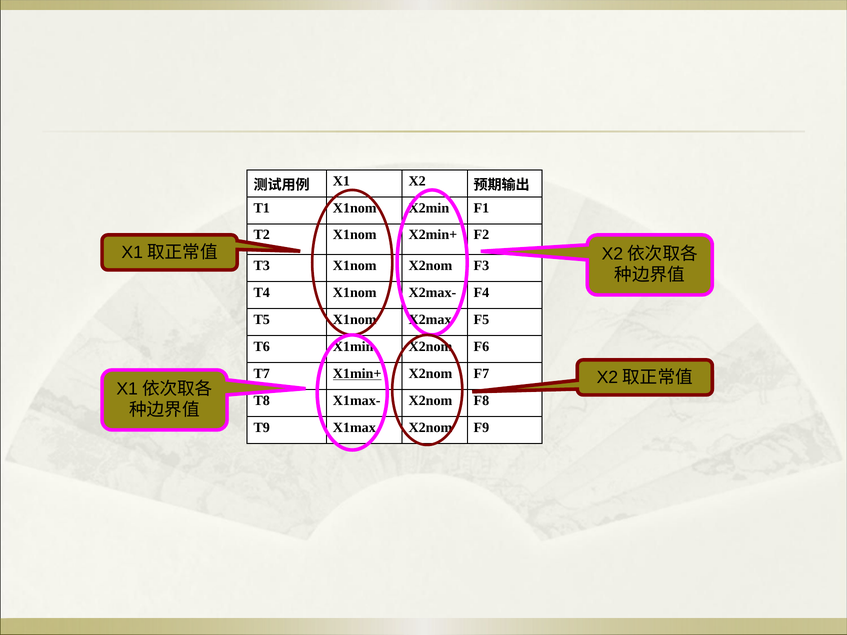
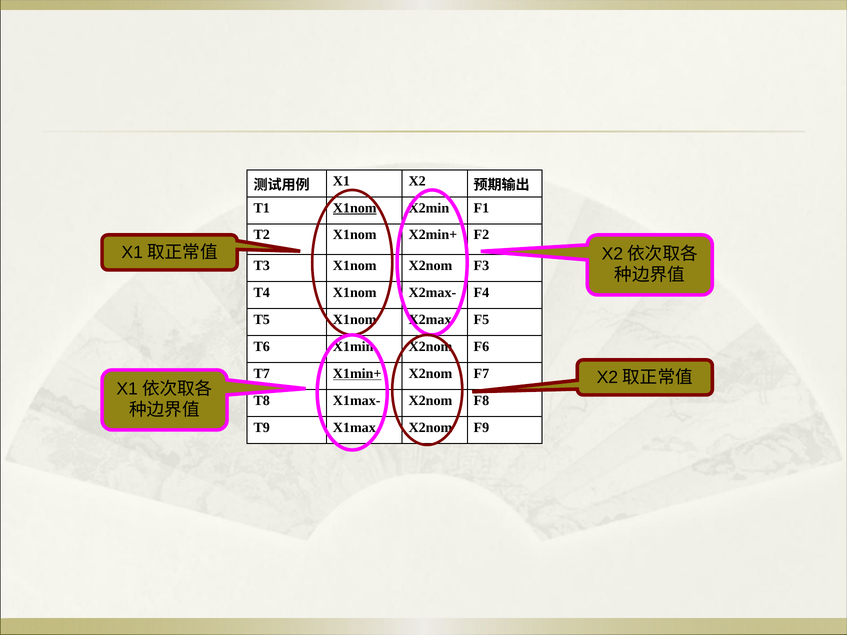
X1nom underline: none -> present (355, 208)
